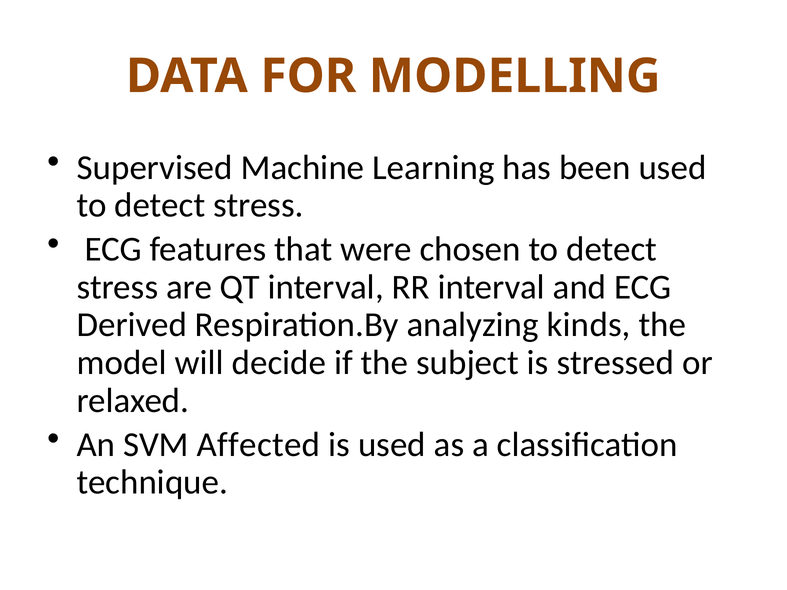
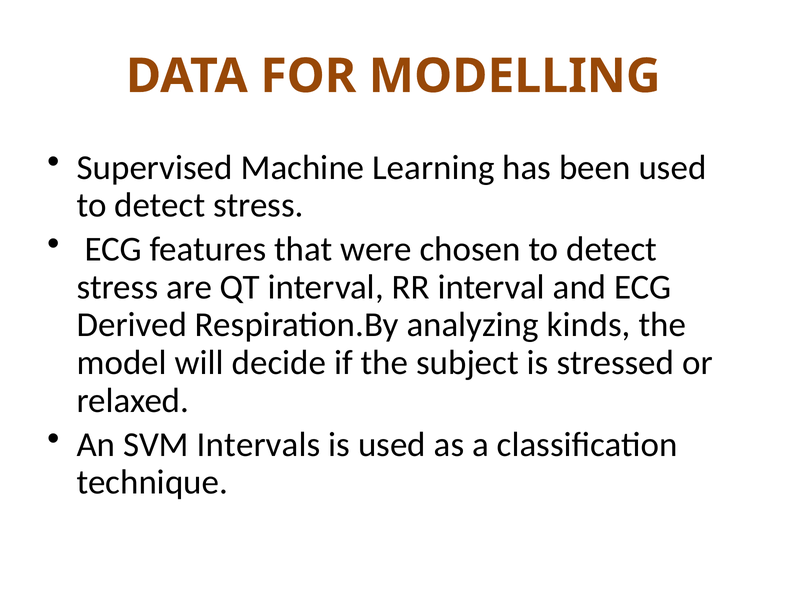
Affected: Affected -> Intervals (259, 445)
